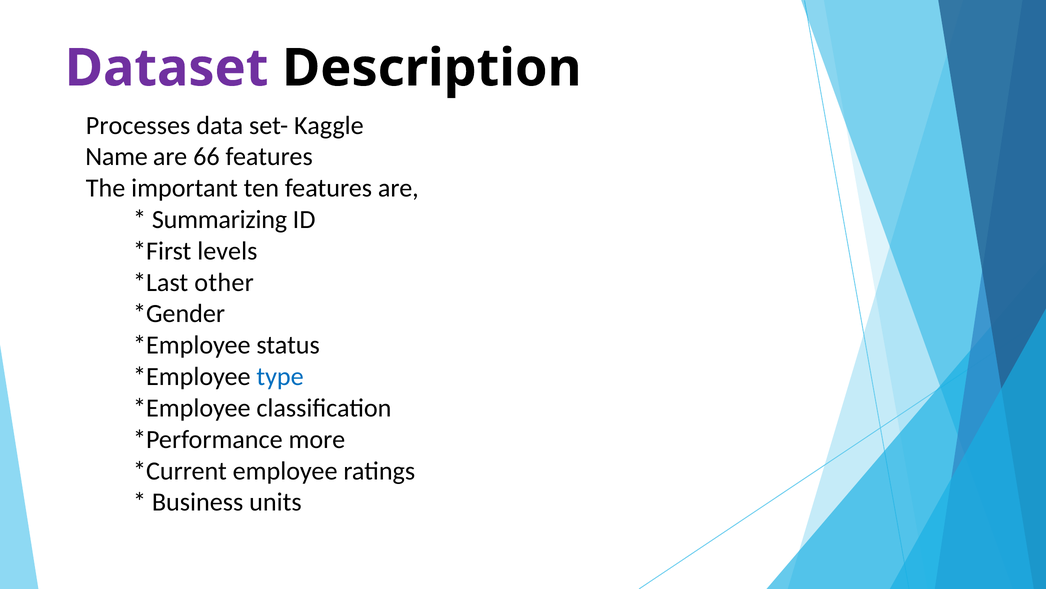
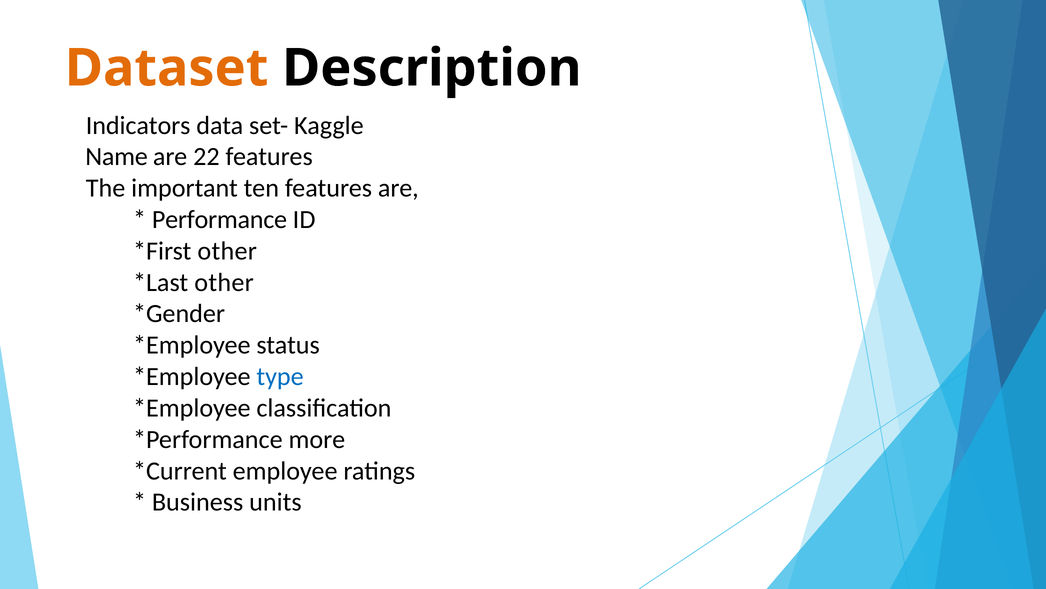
Dataset colour: purple -> orange (167, 68)
Processes: Processes -> Indicators (138, 125)
66: 66 -> 22 (206, 157)
Summarizing: Summarizing -> Performance (220, 219)
levels: levels -> other (227, 251)
